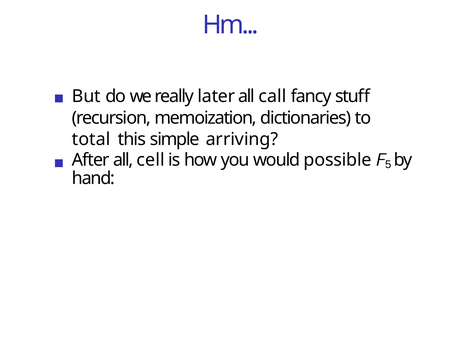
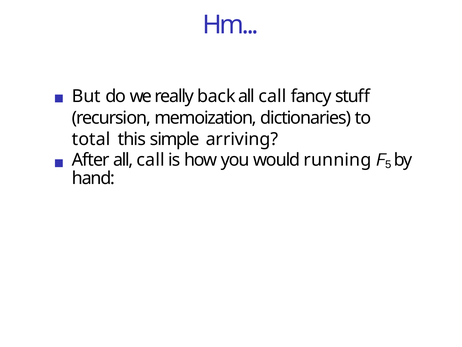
later: later -> back (216, 96)
After all cell: cell -> call (151, 160)
possible: possible -> running (337, 160)
